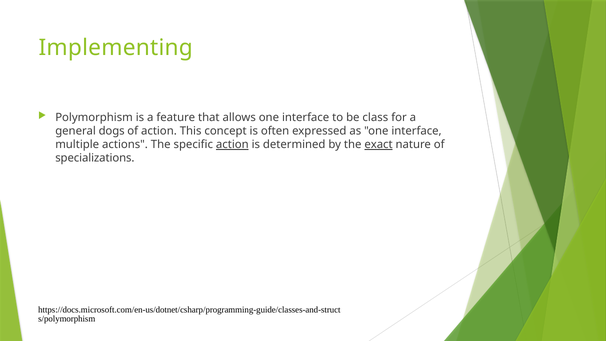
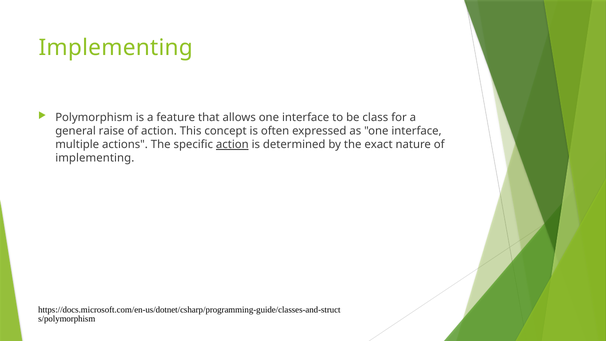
dogs: dogs -> raise (112, 131)
exact underline: present -> none (379, 145)
specializations: specializations -> implementing (95, 158)
